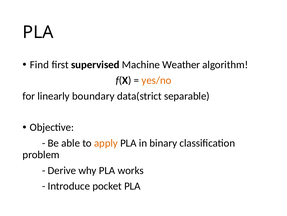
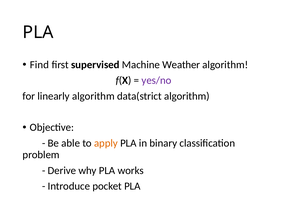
yes/no colour: orange -> purple (156, 80)
linearly boundary: boundary -> algorithm (93, 96)
data(strict separable: separable -> algorithm (187, 96)
